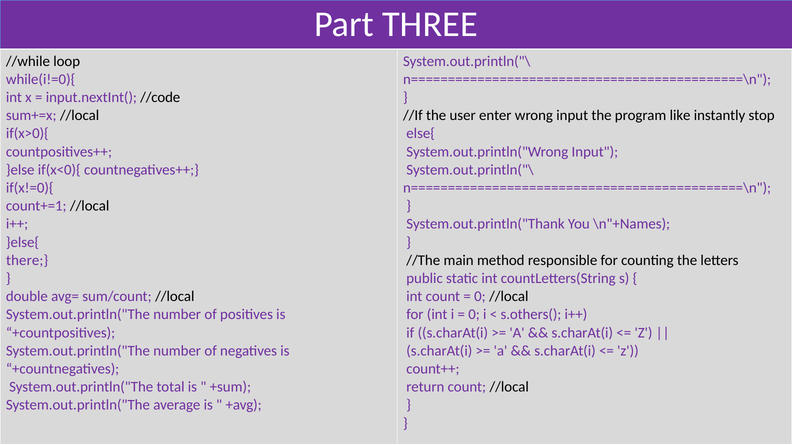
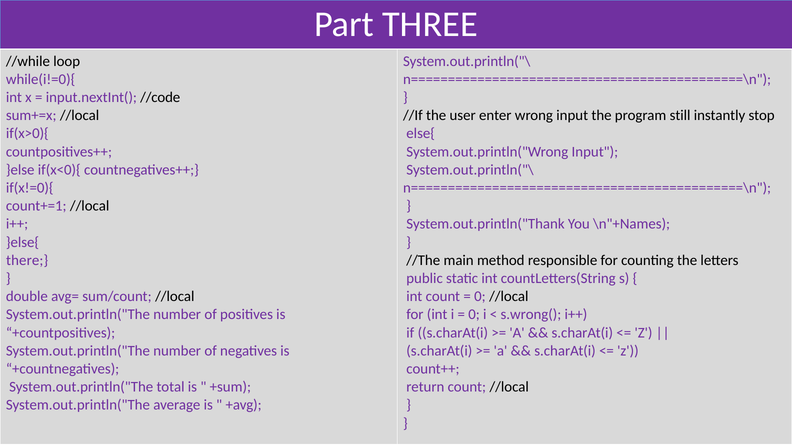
like: like -> still (680, 116)
s.others(: s.others( -> s.wrong( (531, 315)
